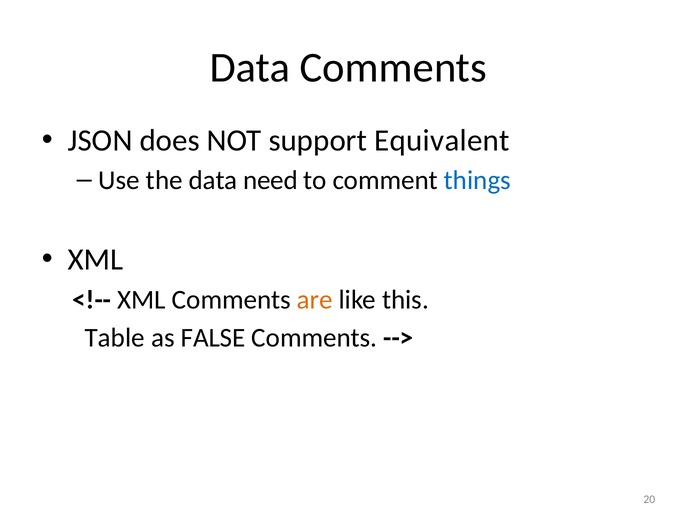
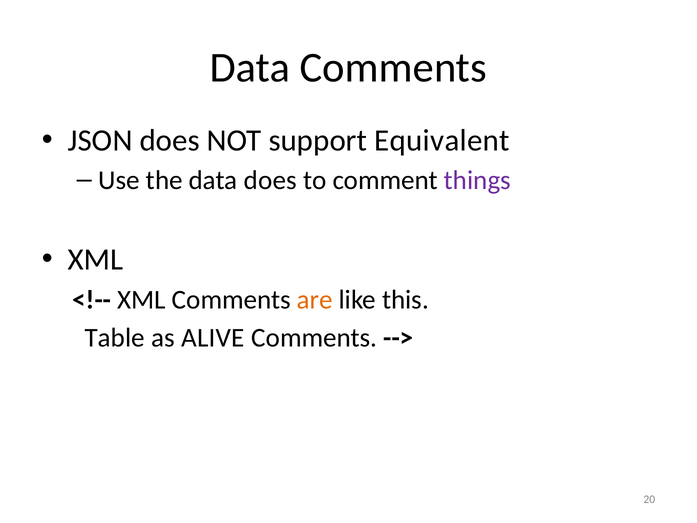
data need: need -> does (270, 180)
things colour: blue -> purple (477, 180)
FALSE: FALSE -> ALIVE (213, 337)
